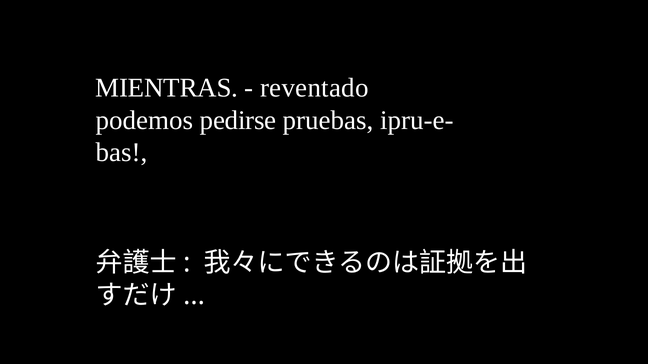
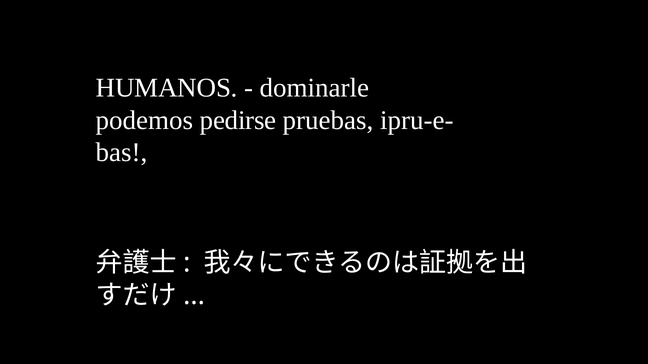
MIENTRAS: MIENTRAS -> HUMANOS (167, 88)
reventado: reventado -> dominarle (314, 88)
